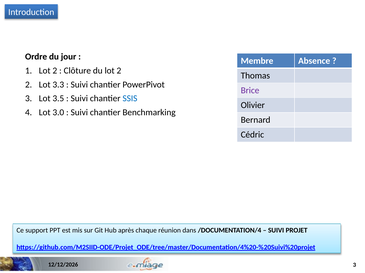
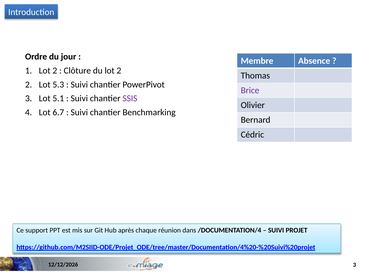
3.3: 3.3 -> 5.3 (58, 85)
3.5: 3.5 -> 5.1 (58, 99)
SSIS colour: blue -> purple (130, 99)
3.0: 3.0 -> 6.7 (58, 113)
